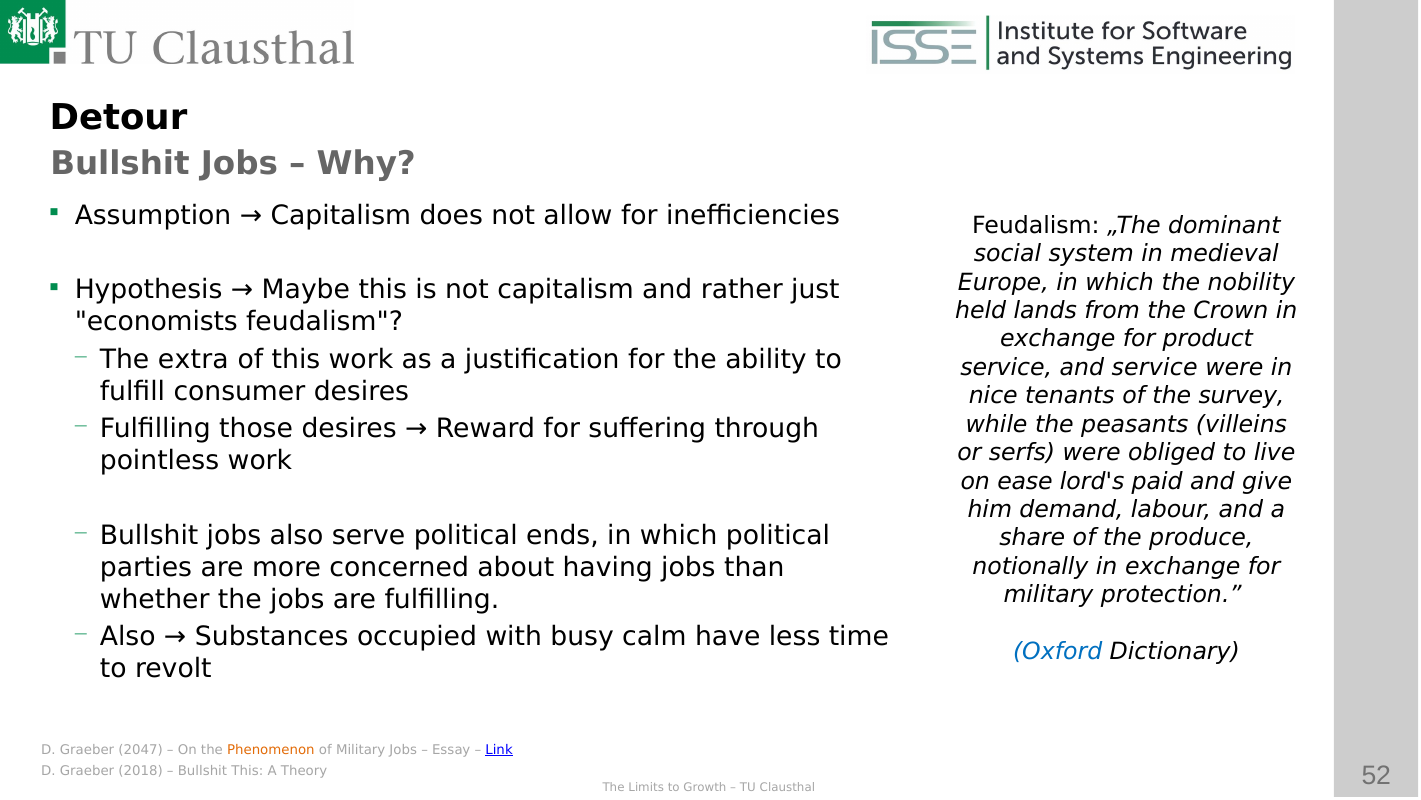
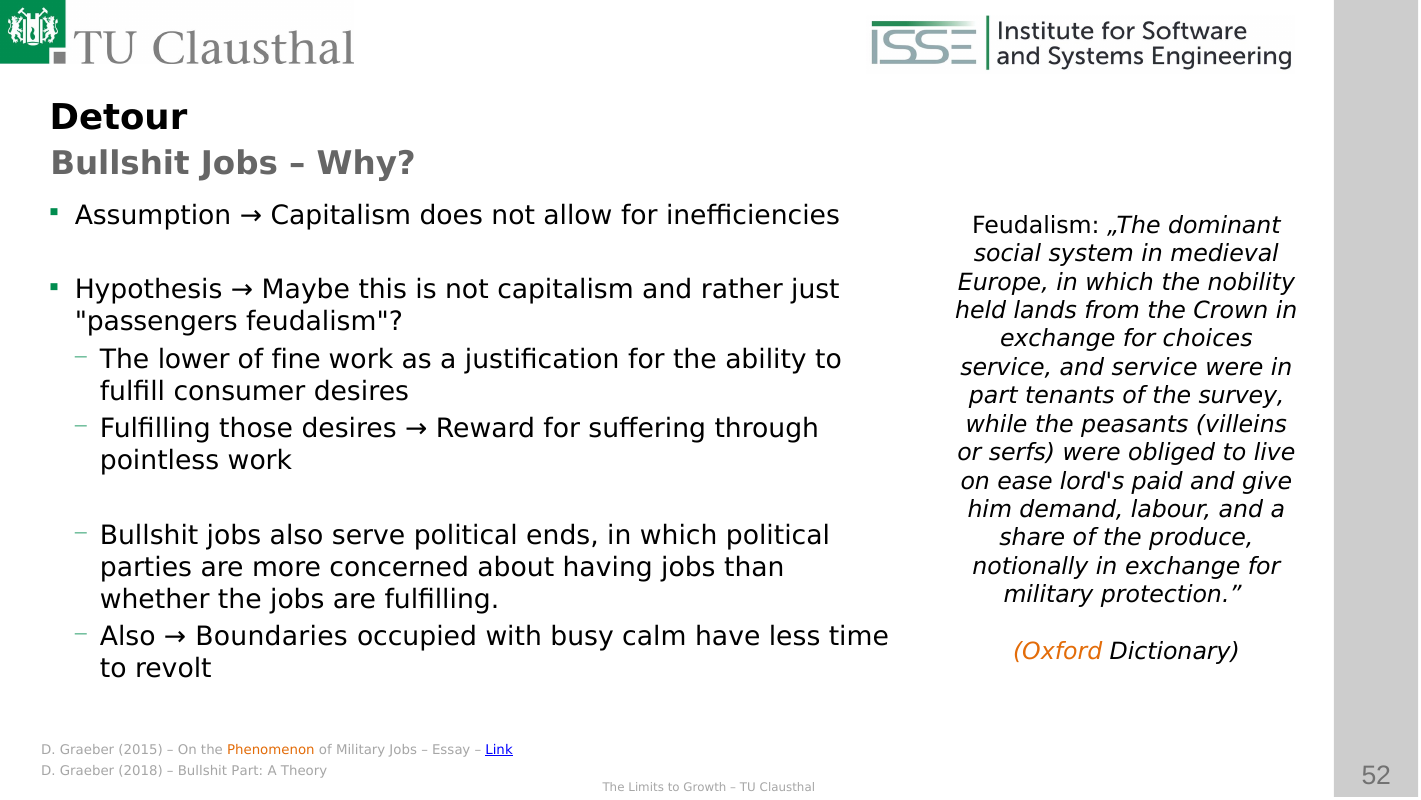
economists: economists -> passengers (156, 322)
product: product -> choices (1208, 339)
extra: extra -> lower (194, 359)
of this: this -> fine (296, 359)
nice: nice -> part (993, 396)
Substances: Substances -> Boundaries (272, 636)
Oxford colour: blue -> orange (1058, 651)
2047: 2047 -> 2015 (141, 750)
Bullshit This: This -> Part (247, 771)
